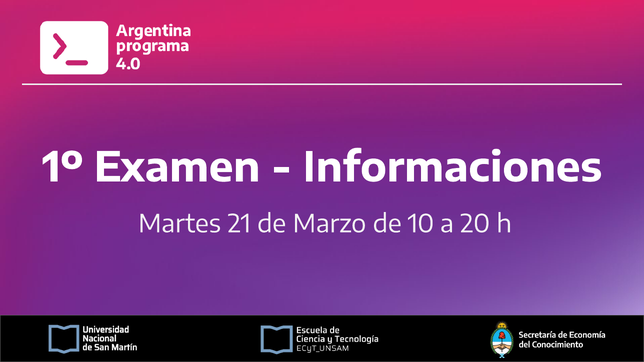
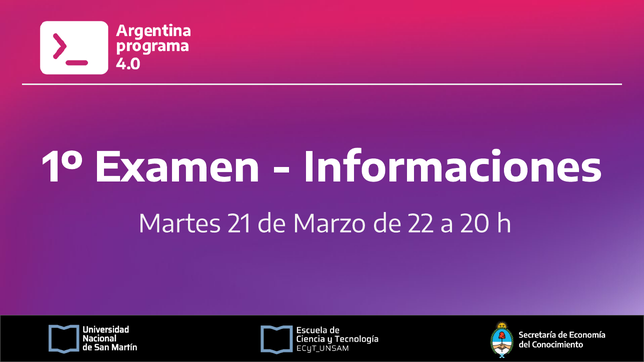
10: 10 -> 22 (421, 224)
